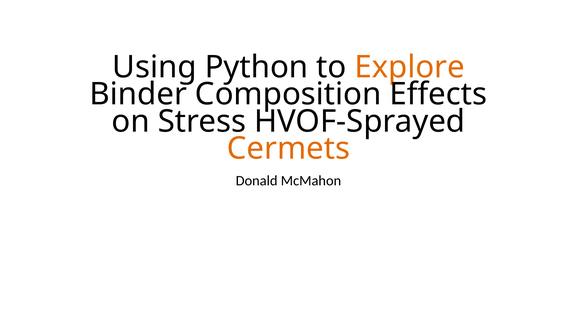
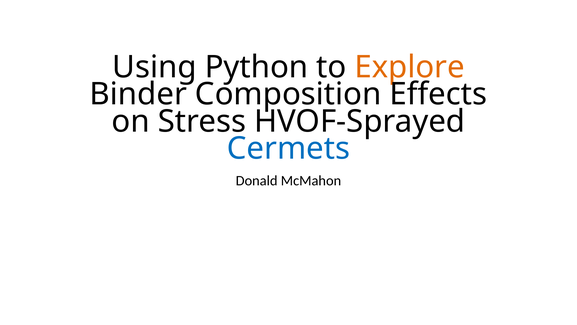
Cermets colour: orange -> blue (288, 148)
